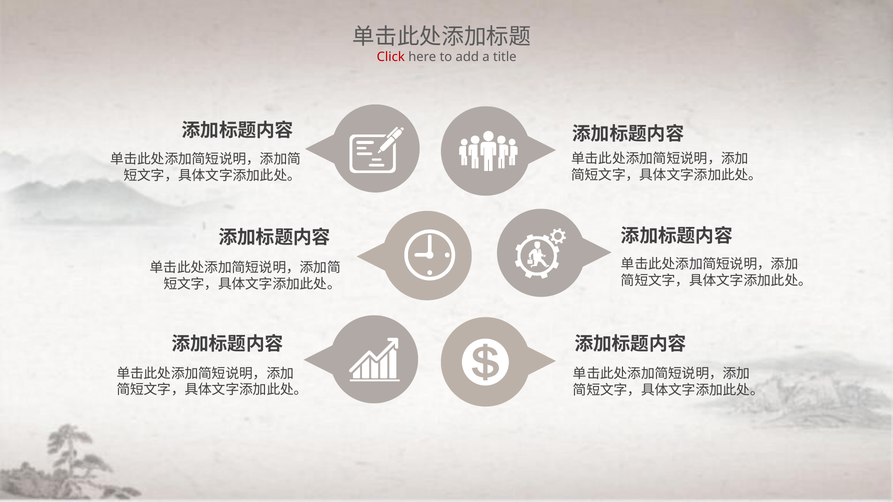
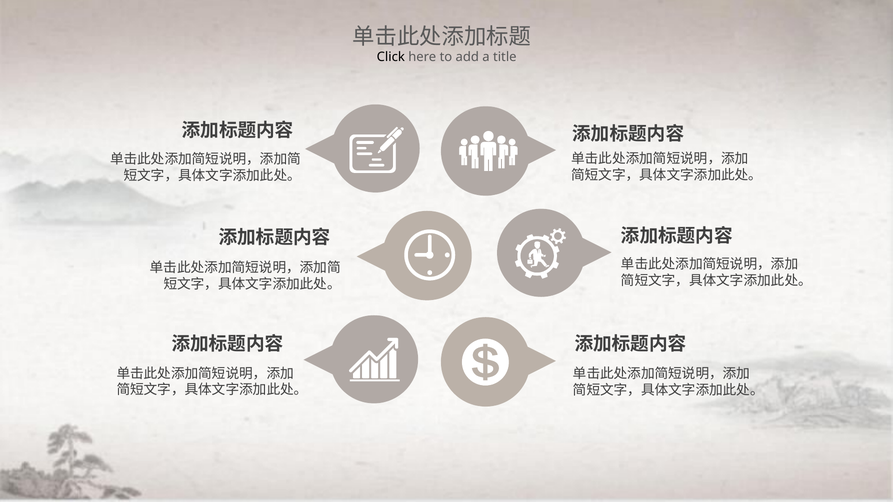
Click colour: red -> black (391, 57)
